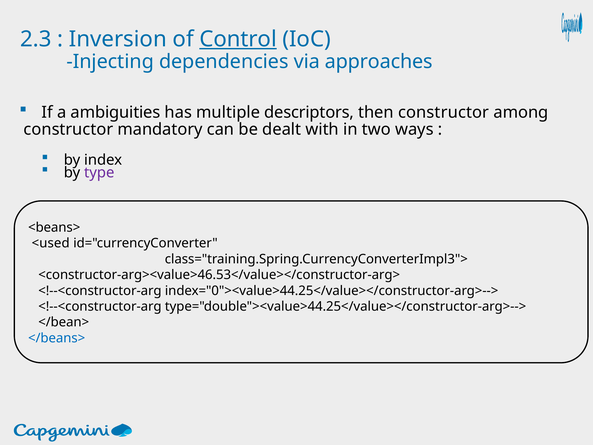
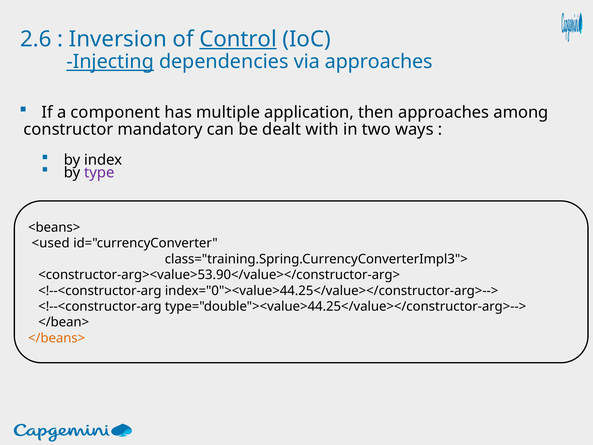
2.3: 2.3 -> 2.6 (36, 39)
Injecting underline: none -> present (110, 62)
ambiguities: ambiguities -> component (115, 112)
descriptors: descriptors -> application (309, 112)
then constructor: constructor -> approaches (444, 112)
<constructor-arg><value>46.53</value></constructor-arg>: <constructor-arg><value>46.53</value></constructor-arg> -> <constructor-arg><value>53.90</value></constructor-arg> (219, 275)
</beans> colour: blue -> orange (57, 338)
